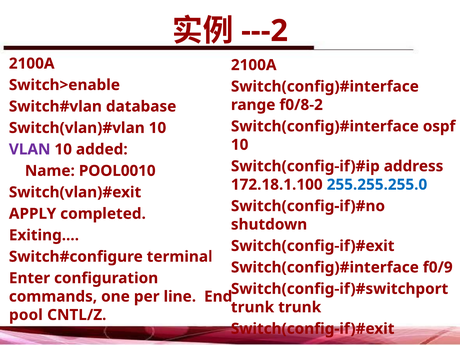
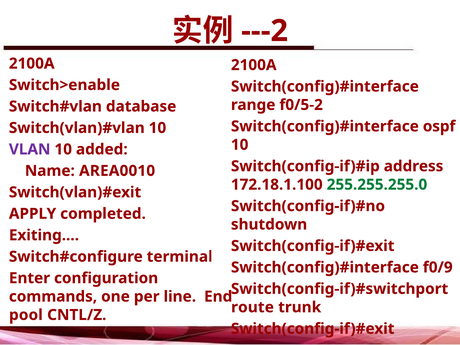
f0/8-2: f0/8-2 -> f0/5-2 (301, 105)
POOL0010: POOL0010 -> AREA0010 (117, 171)
255.255.255.0 colour: blue -> green (377, 185)
trunk: trunk -> route (252, 307)
